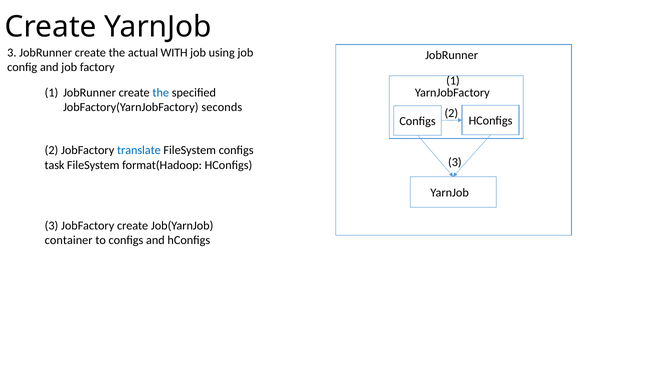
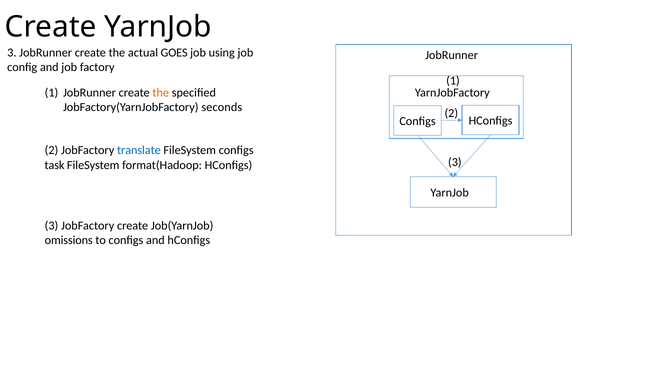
WITH: WITH -> GOES (174, 53)
the colour: blue -> orange (161, 93)
container: container -> omissions (69, 240)
